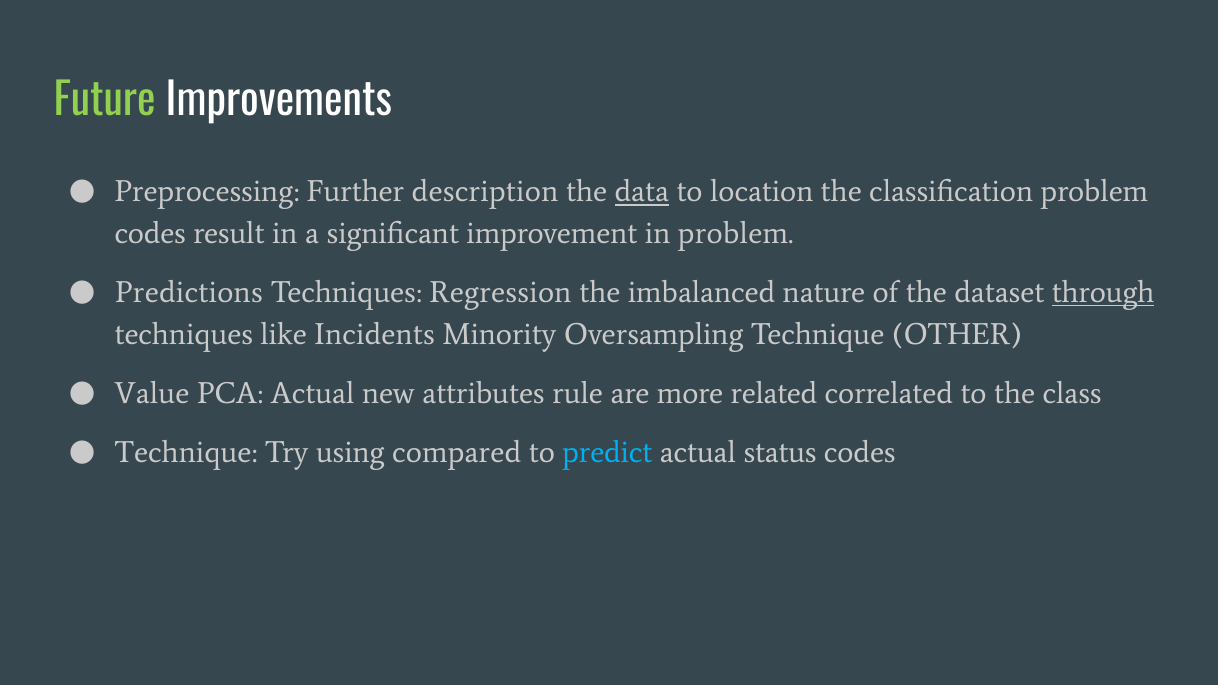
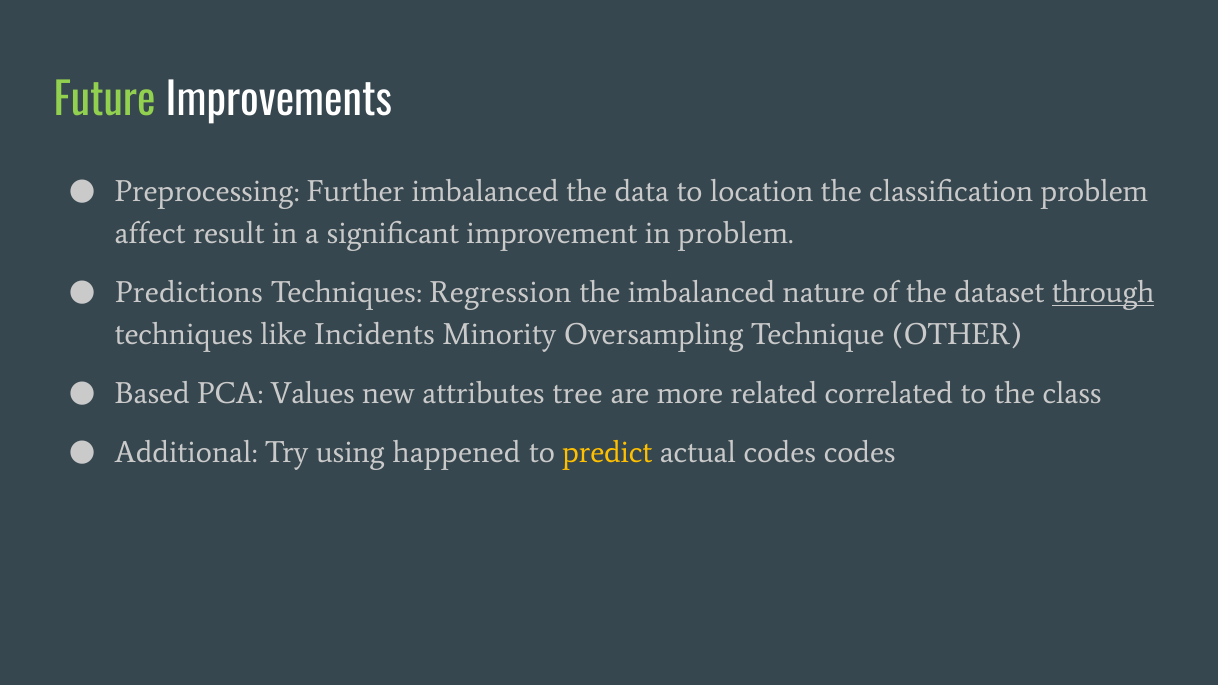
Further description: description -> imbalanced (485, 192)
data underline: present -> none (642, 192)
codes: codes -> affect (150, 234)
Value: Value -> Based (152, 393)
PCA Actual: Actual -> Values (313, 393)
rule: rule -> tree (577, 393)
Technique: Technique -> Additional (186, 452)
compared: compared -> happened (457, 452)
predict colour: light blue -> yellow (607, 452)
actual status: status -> codes (780, 452)
